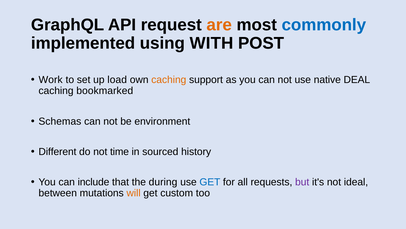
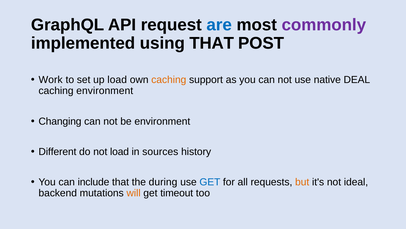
are colour: orange -> blue (219, 25)
commonly colour: blue -> purple (324, 25)
using WITH: WITH -> THAT (212, 43)
caching bookmarked: bookmarked -> environment (105, 91)
Schemas: Schemas -> Changing (60, 121)
not time: time -> load (120, 151)
sourced: sourced -> sources (160, 151)
but colour: purple -> orange (302, 182)
between: between -> backend (58, 193)
custom: custom -> timeout (177, 193)
